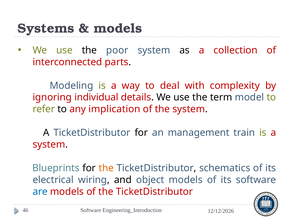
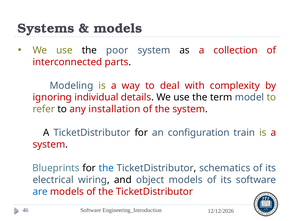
implication: implication -> installation (114, 109)
management: management -> configuration (199, 132)
the colour: orange -> blue (106, 168)
